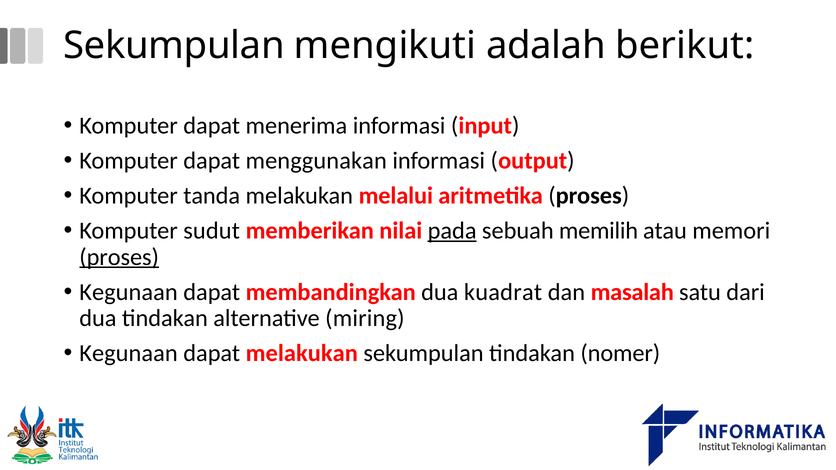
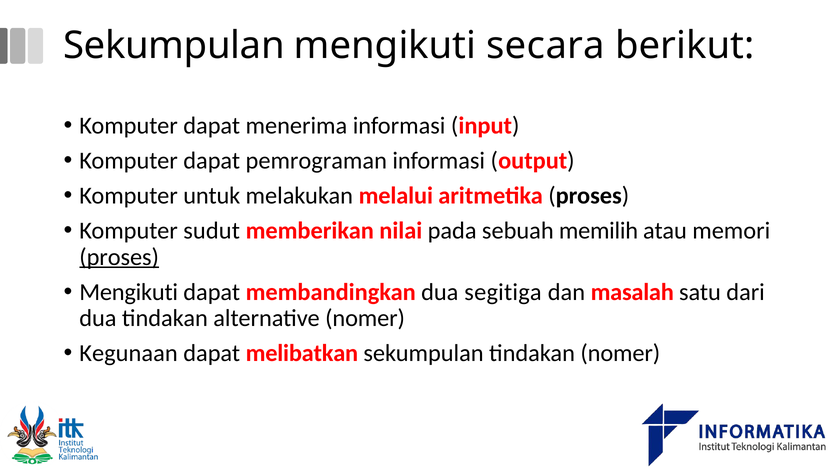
adalah: adalah -> secara (546, 46)
menggunakan: menggunakan -> pemrograman (316, 161)
tanda: tanda -> untuk (212, 196)
pada underline: present -> none (452, 231)
Kegunaan: Kegunaan -> Mengikuti (129, 292)
kuadrat: kuadrat -> segitiga (503, 292)
alternative miring: miring -> nomer (365, 318)
dapat melakukan: melakukan -> melibatkan (302, 353)
